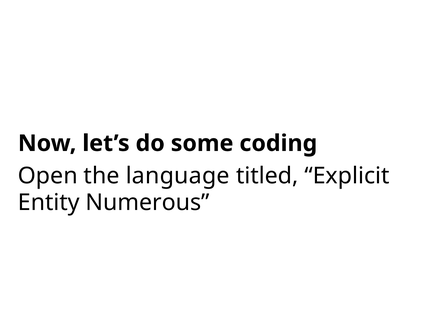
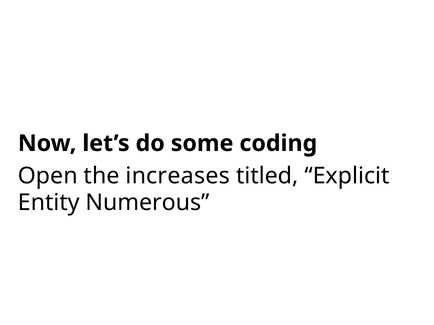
language: language -> increases (178, 176)
